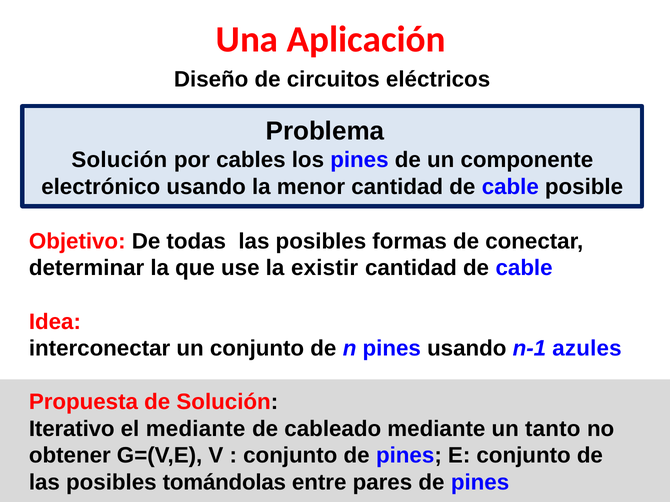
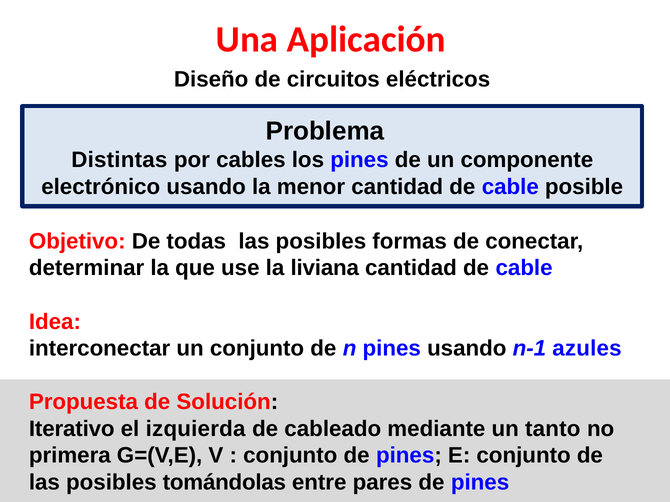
Solución: Solución -> Distintas (119, 160)
existir: existir -> liviana (325, 268)
el mediante: mediante -> izquierda (196, 429)
obtener: obtener -> primera (70, 456)
